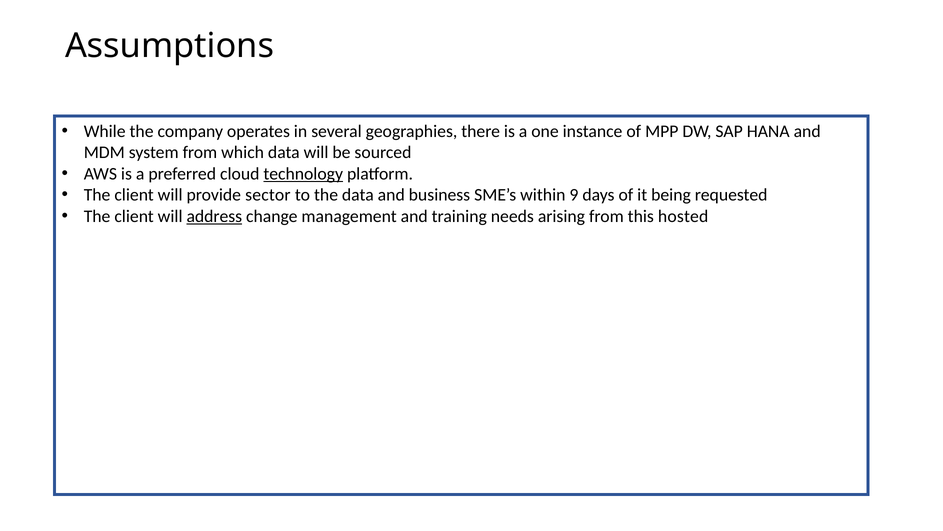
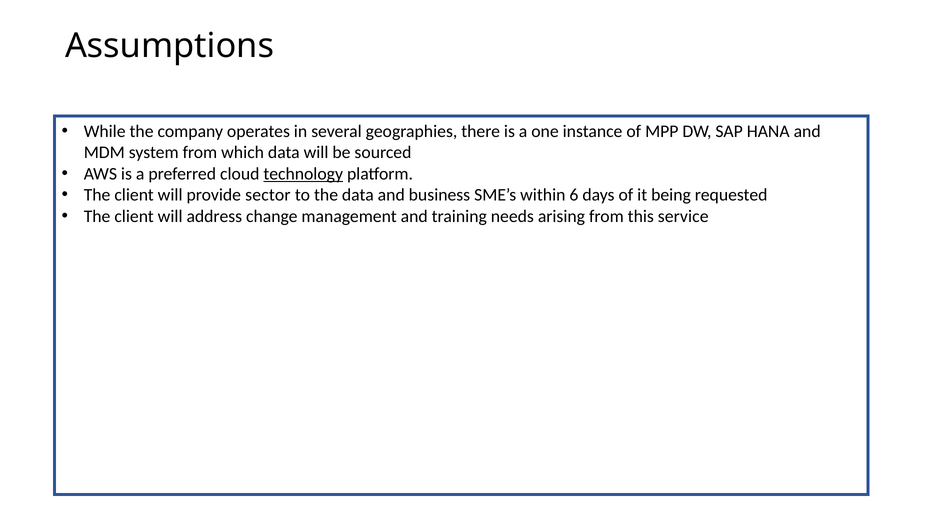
9: 9 -> 6 (574, 195)
address underline: present -> none (214, 216)
hosted: hosted -> service (683, 216)
